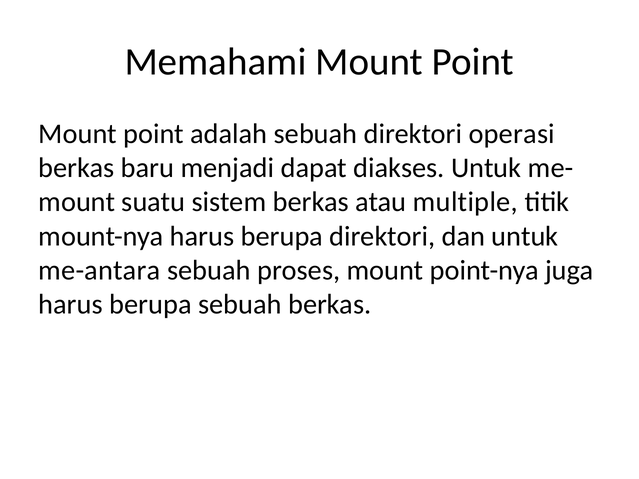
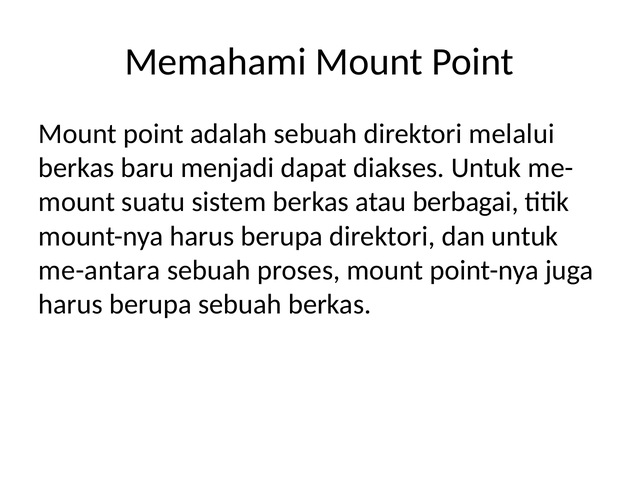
operasi: operasi -> melalui (512, 134)
multiple: multiple -> berbagai (466, 202)
